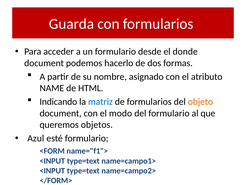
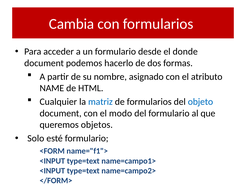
Guarda: Guarda -> Cambia (72, 24)
Indicando: Indicando -> Cualquier (58, 101)
objeto colour: orange -> blue (200, 101)
Azul: Azul -> Solo (36, 138)
